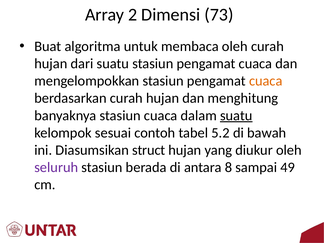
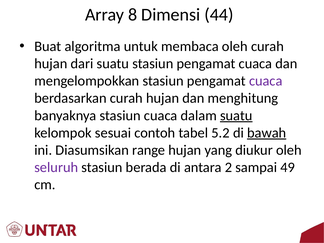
2: 2 -> 8 (133, 15)
73: 73 -> 44 (219, 15)
cuaca colour: orange -> purple (266, 81)
bawah underline: none -> present (267, 133)
struct: struct -> range (149, 150)
8: 8 -> 2 (228, 167)
